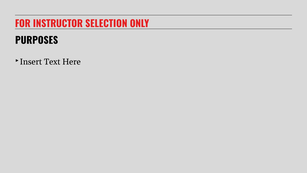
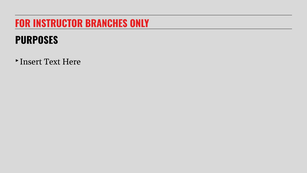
SELECTION: SELECTION -> BRANCHES (106, 24)
